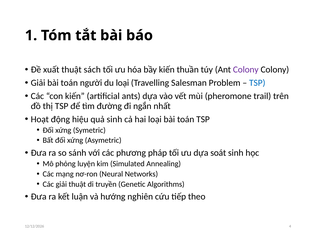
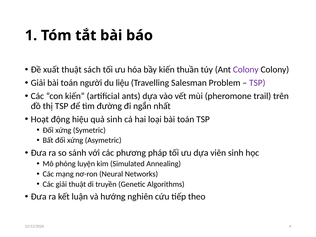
du loại: loại -> liệu (122, 83)
TSP colour: blue -> purple (257, 83)
soát: soát -> viên (218, 153)
